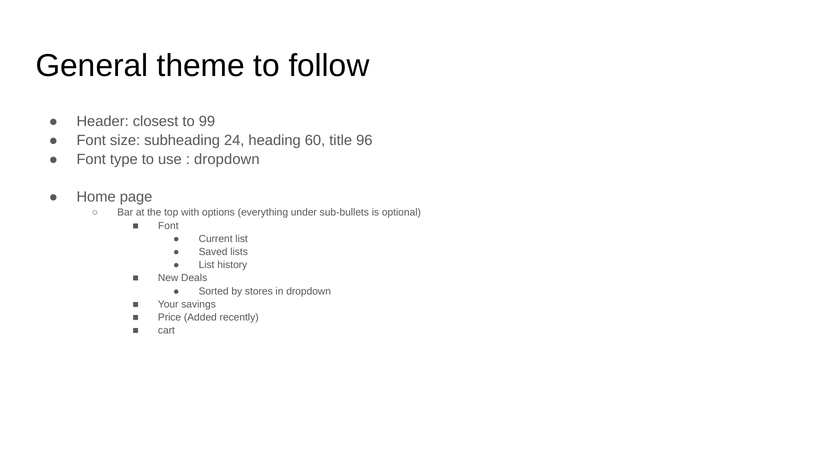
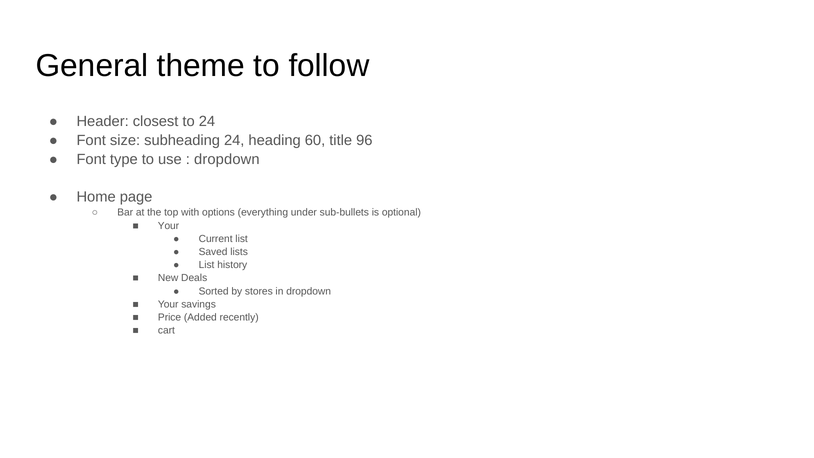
to 99: 99 -> 24 (207, 122)
Font: Font -> Your (168, 226)
